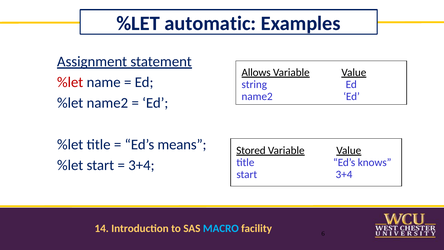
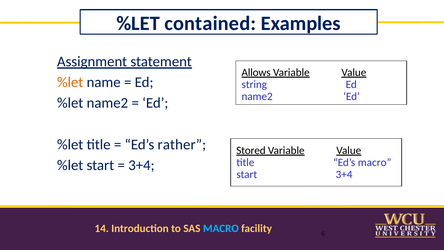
automatic: automatic -> contained (210, 23)
%let colour: red -> orange (70, 82)
means: means -> rather (182, 144)
Ed’s knows: knows -> macro (375, 162)
